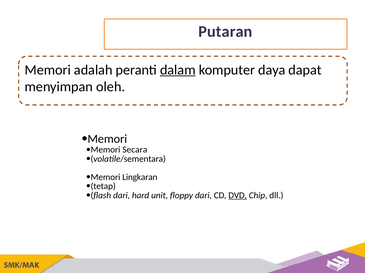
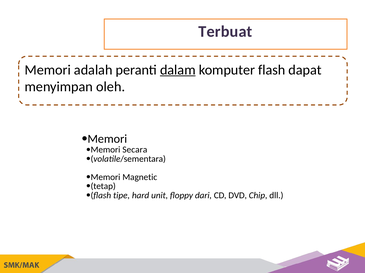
Putaran: Putaran -> Terbuat (225, 32)
daya: daya -> flash (272, 70)
Lingkaran: Lingkaran -> Magnetic (140, 178)
dari: dari -> tipe (122, 196)
DVD underline: present -> none (238, 196)
